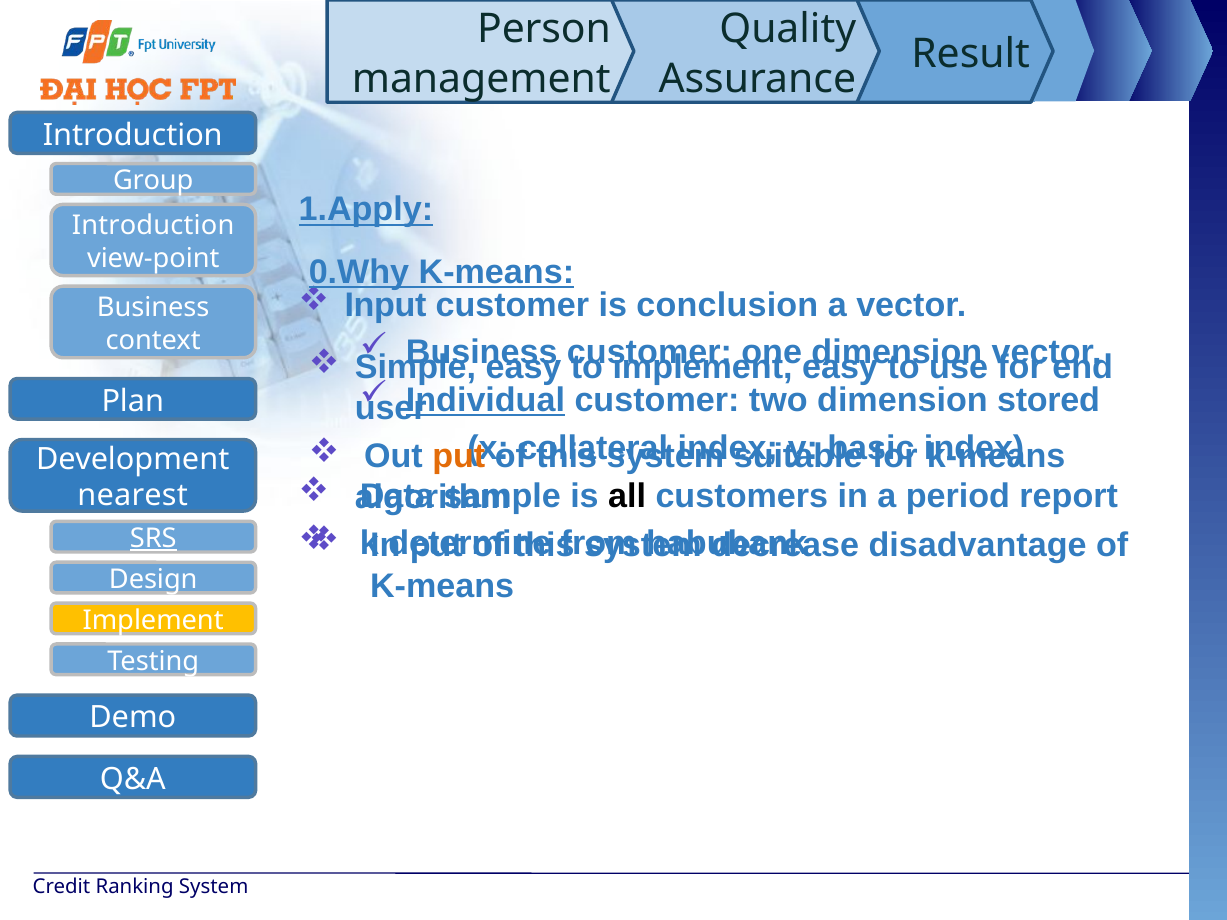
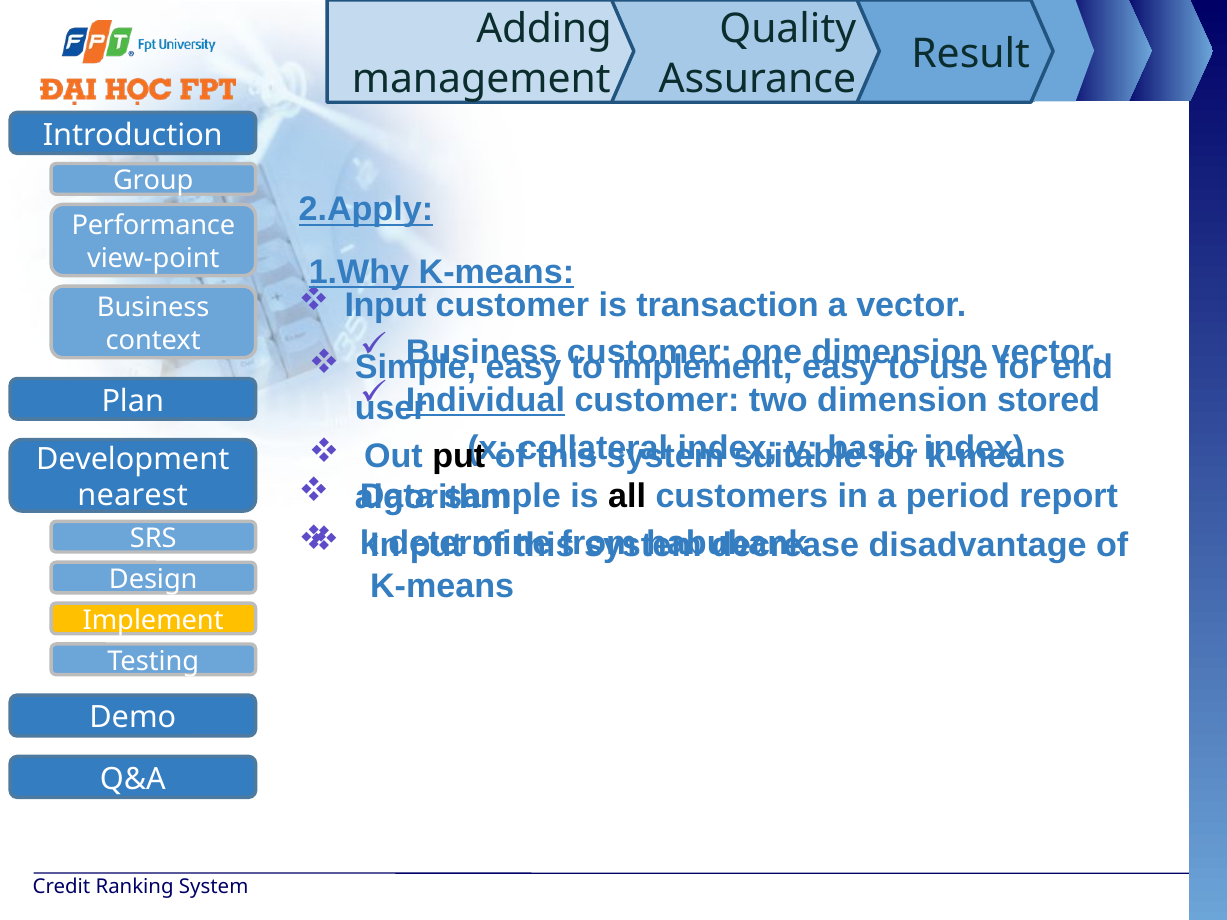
Person: Person -> Adding (544, 29)
1.Apply: 1.Apply -> 2.Apply (366, 210)
Introduction: Introduction -> Performance (153, 226)
0.Why: 0.Why -> 1.Why (359, 272)
conclusion: conclusion -> transaction (728, 305)
put colour: orange -> black (459, 456)
SRS underline: present -> none (153, 539)
